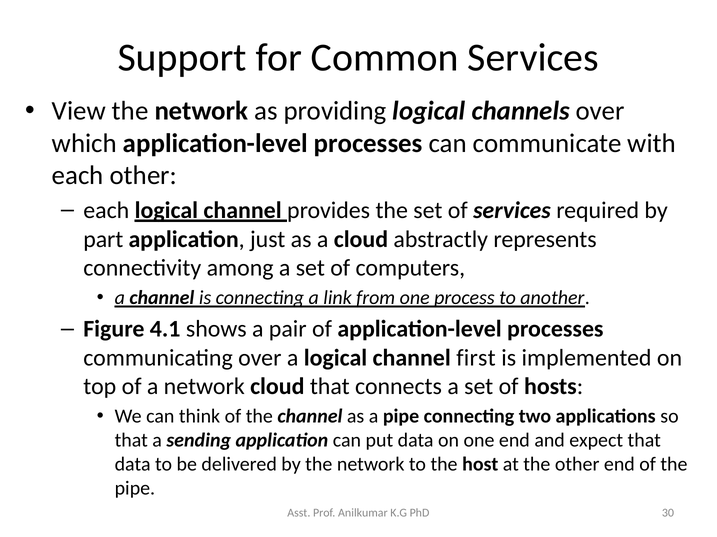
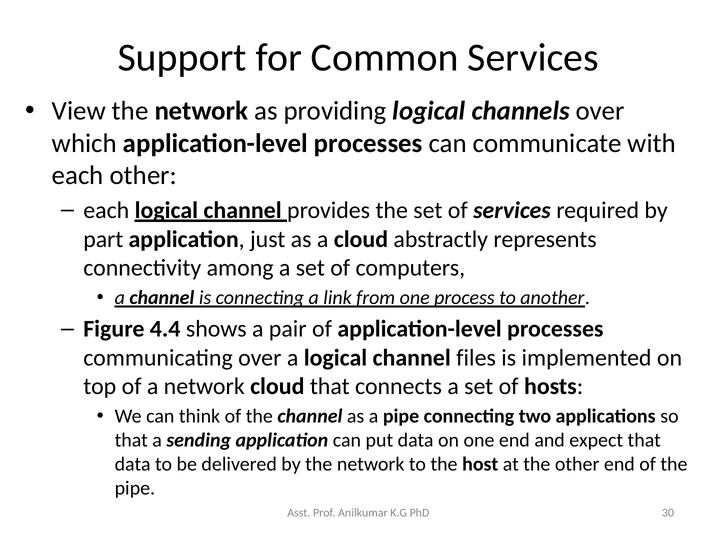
4.1: 4.1 -> 4.4 (165, 330)
first: first -> files (476, 358)
